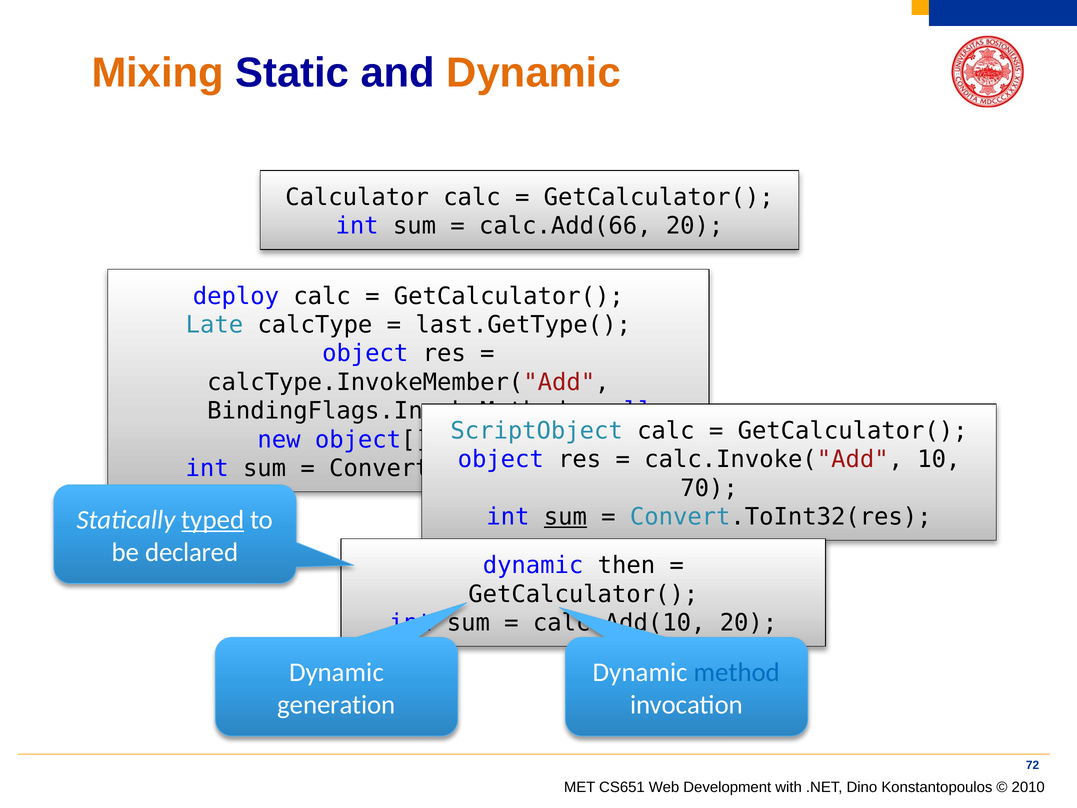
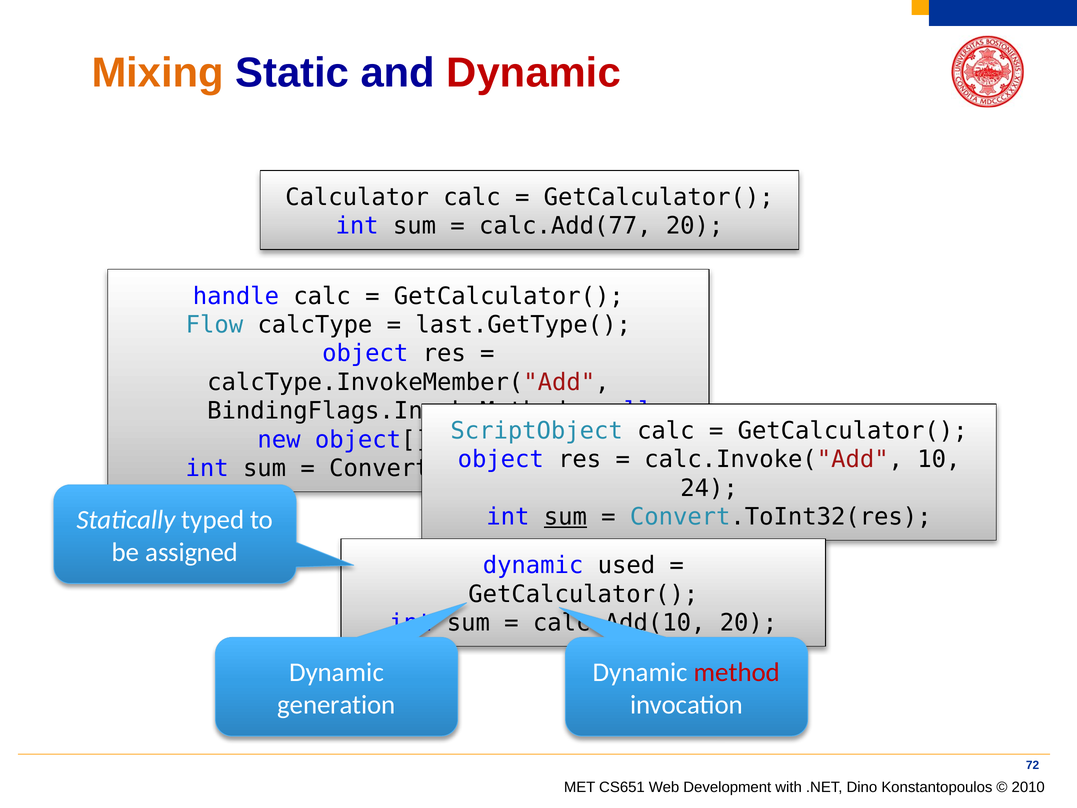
Dynamic colour: orange -> red (534, 73)
calc.Add(66: calc.Add(66 -> calc.Add(77 (565, 226)
deploy: deploy -> handle (236, 296)
Late: Late -> Flow (214, 325)
70: 70 -> 24 (709, 488)
typed underline: present -> none (213, 520)
declared: declared -> assigned (192, 552)
then: then -> used (626, 565)
method colour: blue -> red (737, 672)
